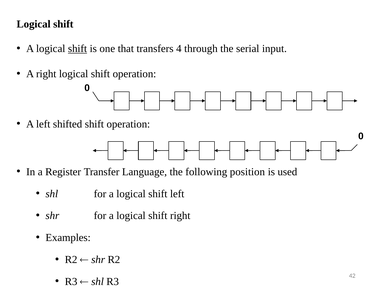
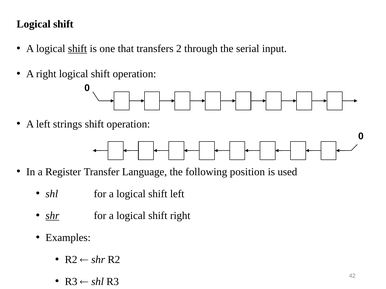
4: 4 -> 2 (179, 49)
shifted: shifted -> strings (68, 124)
shr underline: none -> present (52, 216)
